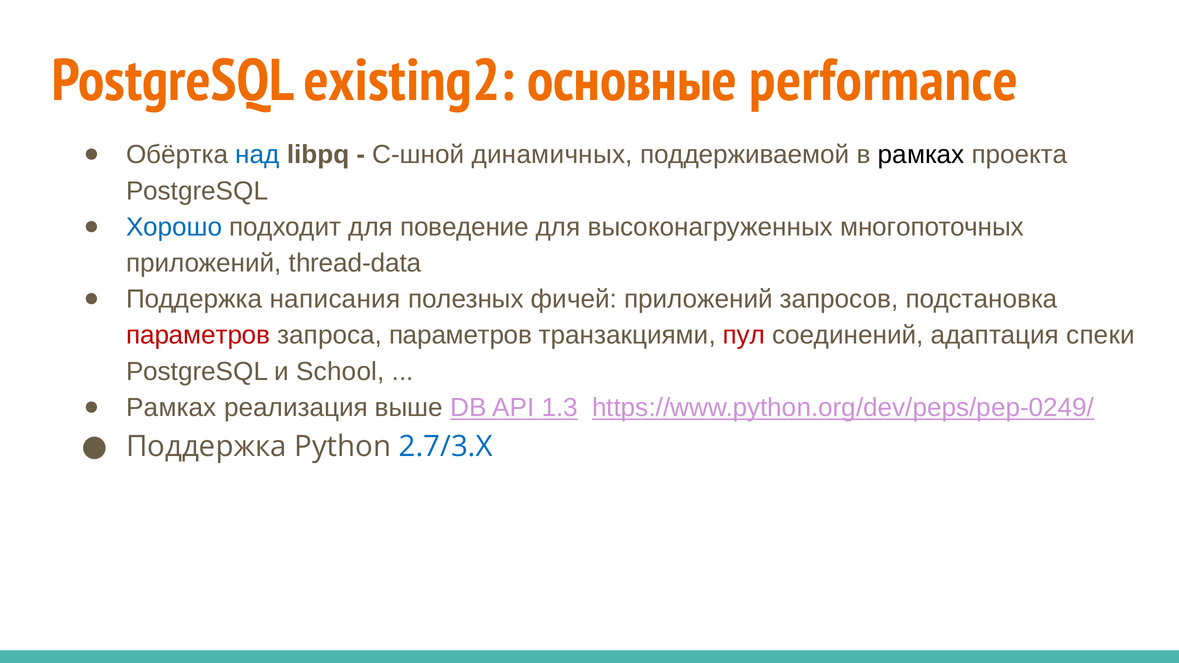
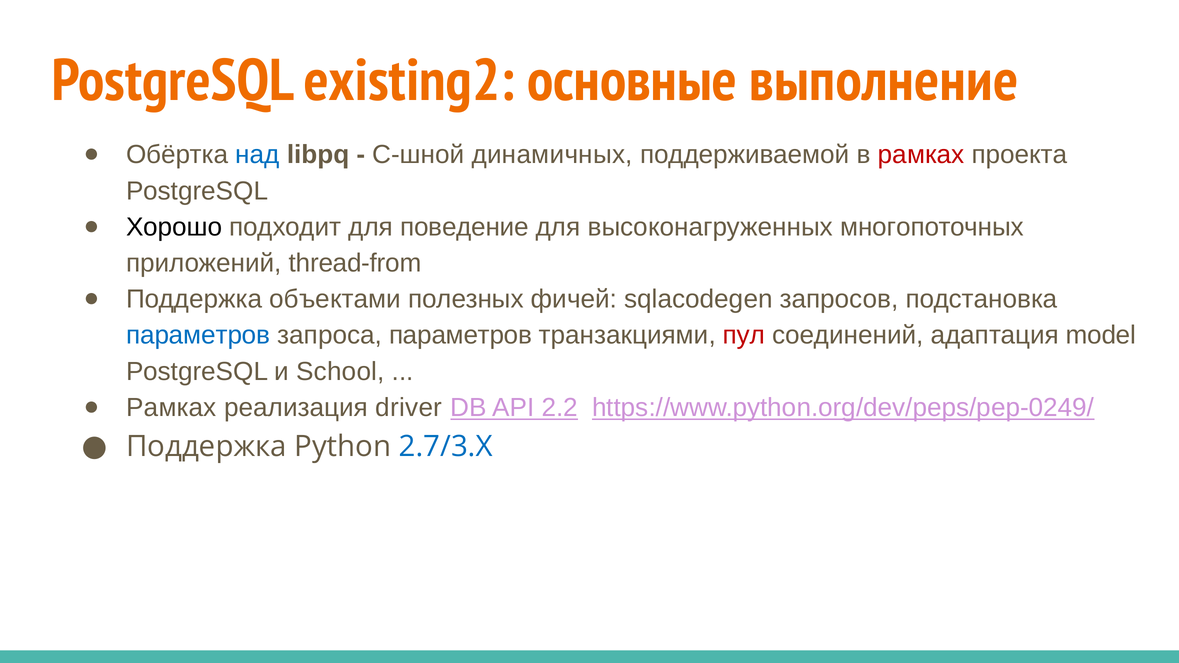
performance: performance -> выполнение (884, 81)
рамках colour: black -> red (921, 155)
Хорошо colour: blue -> black (174, 227)
thread-data: thread-data -> thread-from (355, 263)
написания: написания -> объектами (335, 299)
фичей приложений: приложений -> sqlacodegen (698, 299)
параметров colour: red -> blue (198, 335)
спеки: спеки -> model (1101, 335)
выше: выше -> driver (409, 408)
1.3: 1.3 -> 2.2 (560, 408)
